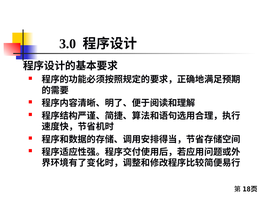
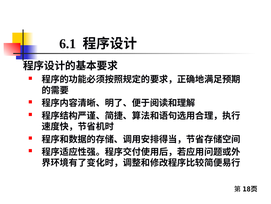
3.0: 3.0 -> 6.1 (68, 44)
